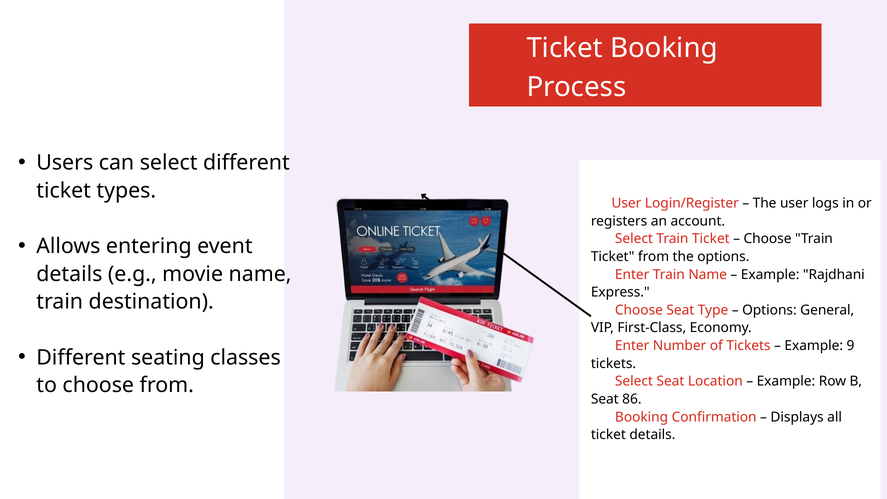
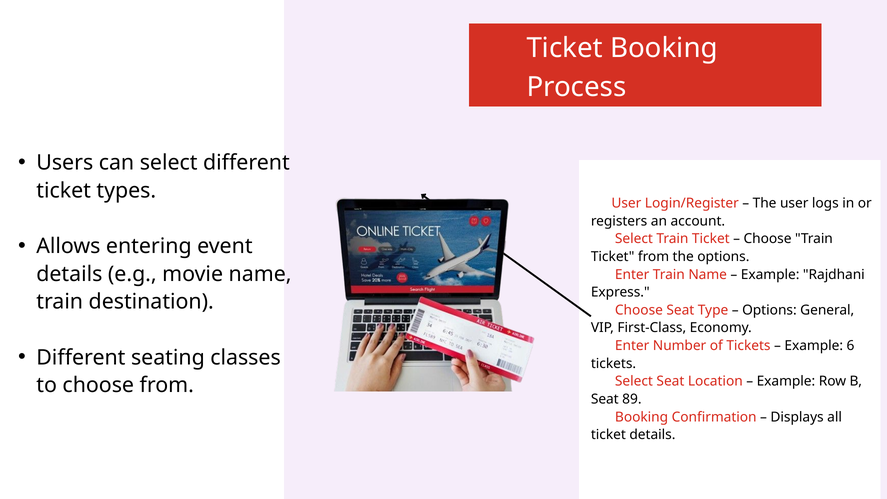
9: 9 -> 6 (851, 346)
86: 86 -> 89 (632, 399)
